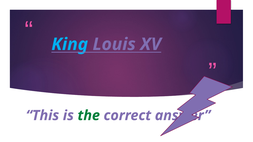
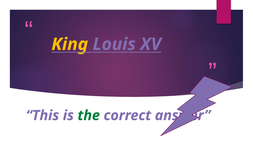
King colour: light blue -> yellow (70, 44)
